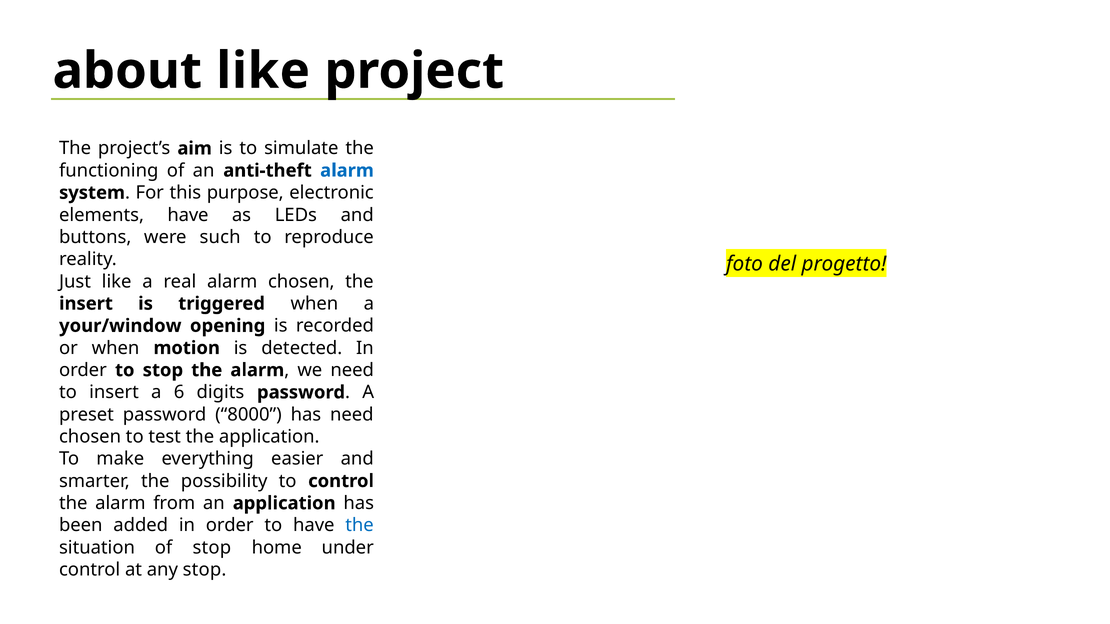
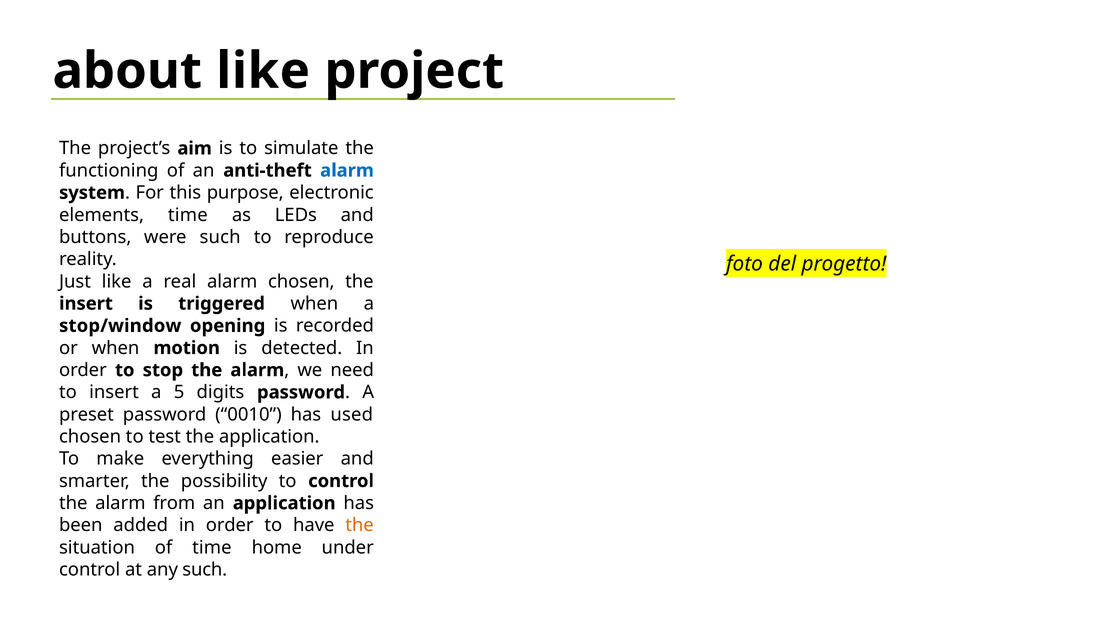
elements have: have -> time (188, 215)
your/window: your/window -> stop/window (120, 326)
6: 6 -> 5 (179, 393)
8000: 8000 -> 0010 (248, 415)
has need: need -> used (352, 415)
the colour: blue -> orange (360, 526)
of stop: stop -> time (212, 548)
any stop: stop -> such (205, 570)
